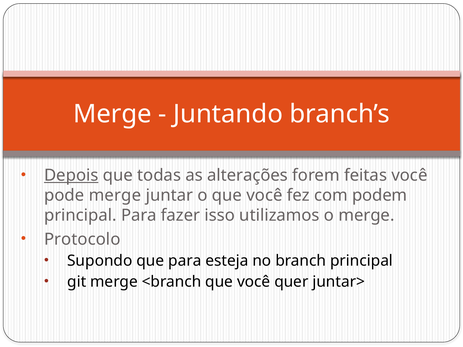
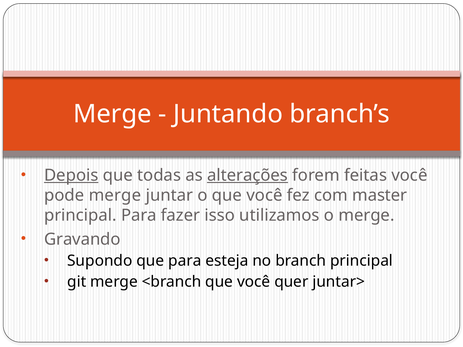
alterações underline: none -> present (248, 176)
podem: podem -> master (380, 196)
Protocolo: Protocolo -> Gravando (82, 239)
